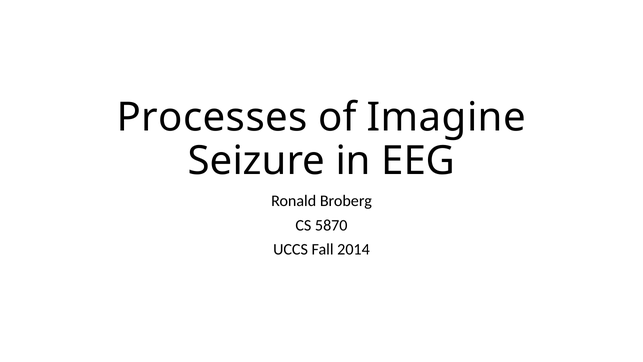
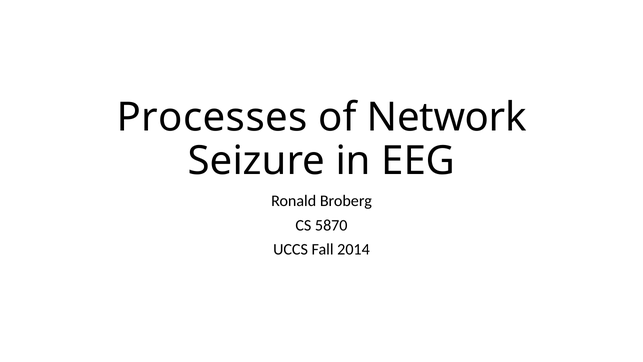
Imagine: Imagine -> Network (447, 117)
